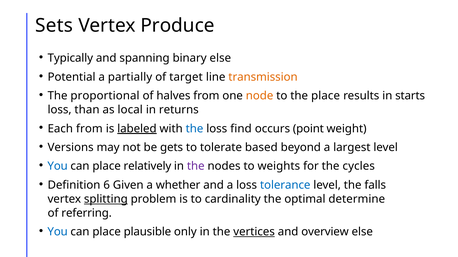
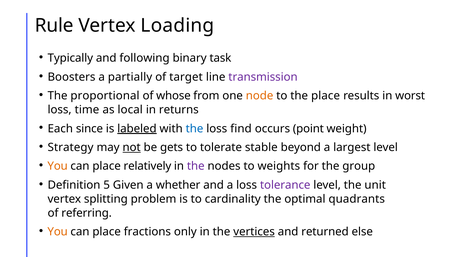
Sets: Sets -> Rule (54, 26)
Produce: Produce -> Loading (177, 26)
spanning: spanning -> following (145, 58)
binary else: else -> task (220, 58)
Potential: Potential -> Boosters (72, 77)
transmission colour: orange -> purple (263, 77)
halves: halves -> whose (173, 96)
starts: starts -> worst (410, 96)
than: than -> time (87, 110)
Each from: from -> since (89, 129)
Versions: Versions -> Strategy (71, 148)
not underline: none -> present (132, 148)
based: based -> stable (261, 148)
You colour: blue -> orange (58, 167)
cycles: cycles -> group (359, 167)
6: 6 -> 5 (107, 185)
tolerance colour: blue -> purple (285, 185)
falls: falls -> unit (375, 185)
splitting underline: present -> none (106, 199)
determine: determine -> quadrants (357, 199)
You colour: blue -> orange (58, 232)
plausible: plausible -> fractions (147, 232)
overview: overview -> returned (325, 232)
